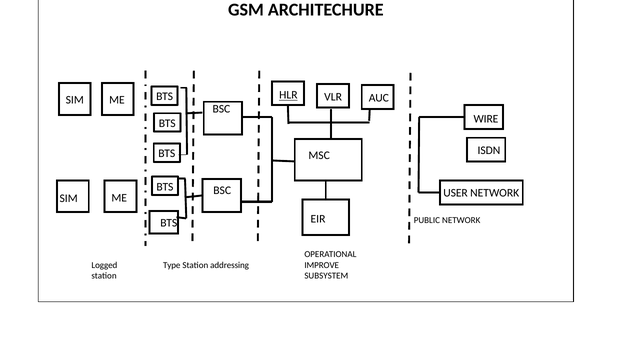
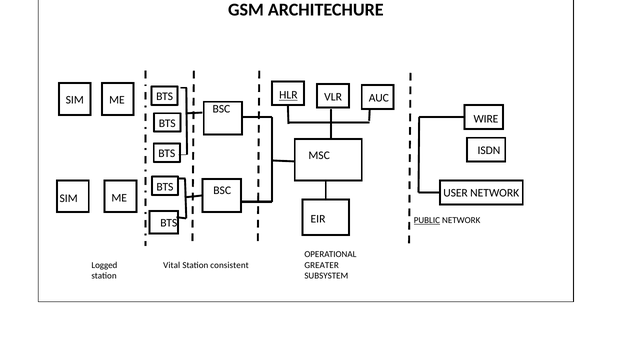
PUBLIC underline: none -> present (427, 220)
Type: Type -> Vital (172, 265)
addressing: addressing -> consistent (230, 265)
IMPROVE: IMPROVE -> GREATER (322, 265)
